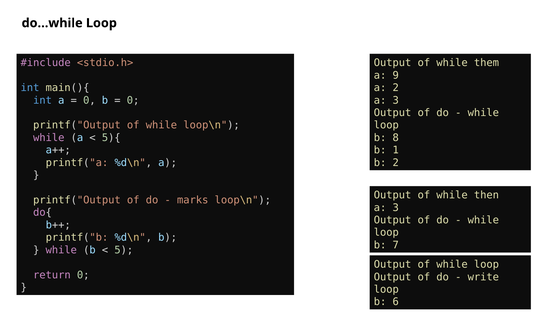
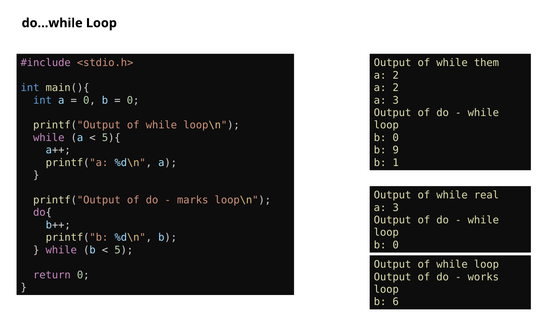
9: 9 -> 2 (396, 75)
8: 8 -> 0 (396, 138)
1: 1 -> 9 (396, 150)
b 2: 2 -> 1 (396, 163)
then: then -> real (486, 195)
7: 7 -> 0 (396, 245)
write: write -> works (483, 277)
